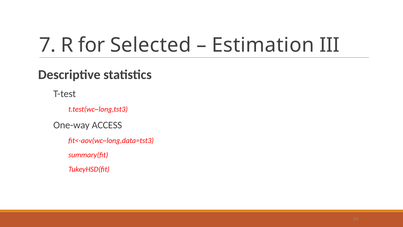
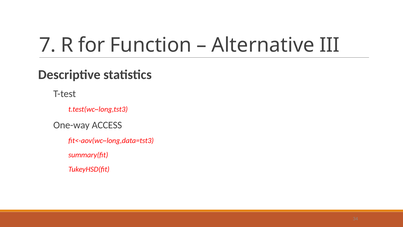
Selected: Selected -> Function (151, 45)
Estimation: Estimation -> Alternative (263, 45)
